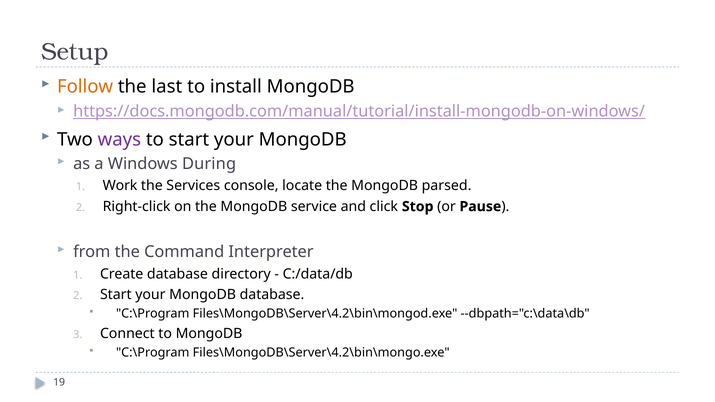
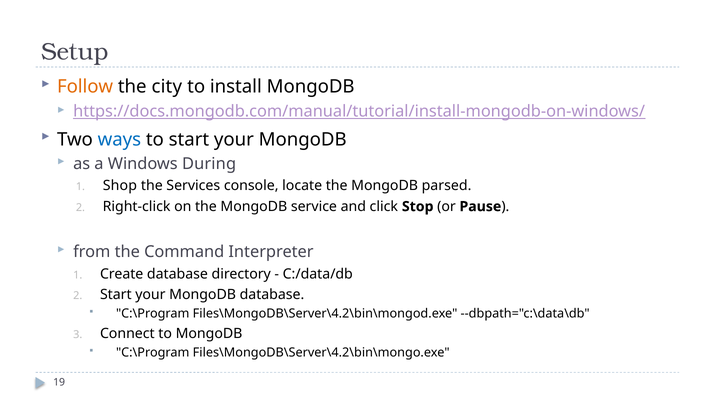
last: last -> city (167, 87)
ways colour: purple -> blue (119, 139)
Work: Work -> Shop (120, 186)
